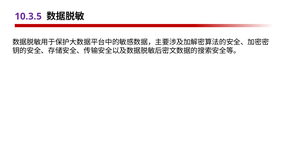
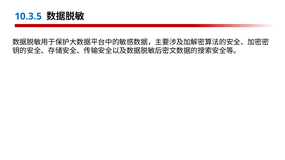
10.3.5 colour: purple -> blue (28, 16)
